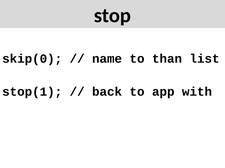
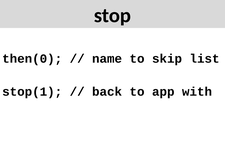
skip(0: skip(0 -> then(0 (32, 59)
than: than -> skip (167, 59)
